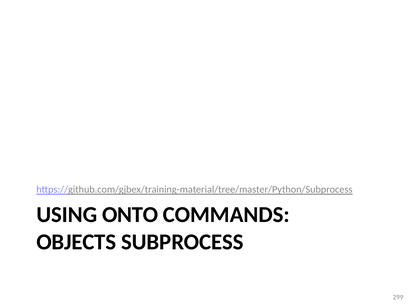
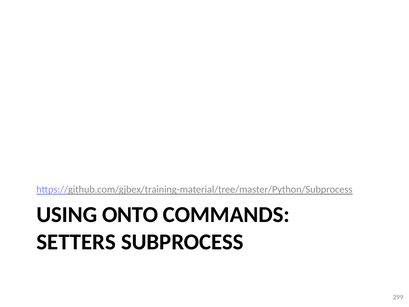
OBJECTS: OBJECTS -> SETTERS (76, 242)
